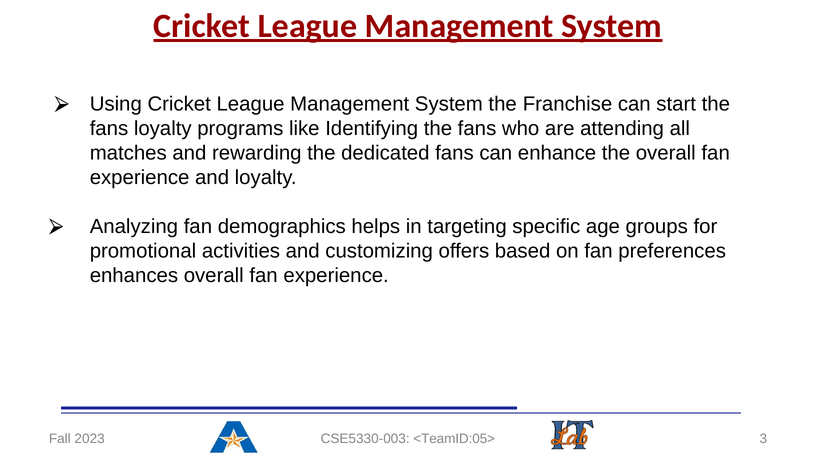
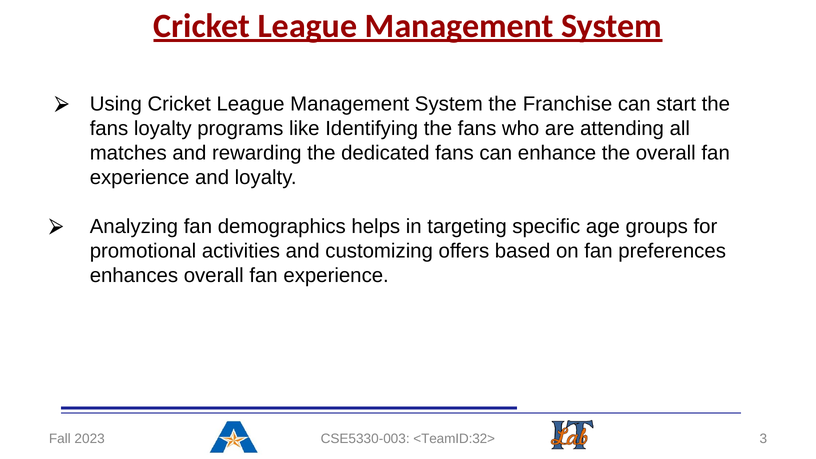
<TeamID:05>: <TeamID:05> -> <TeamID:32> (454, 439)
